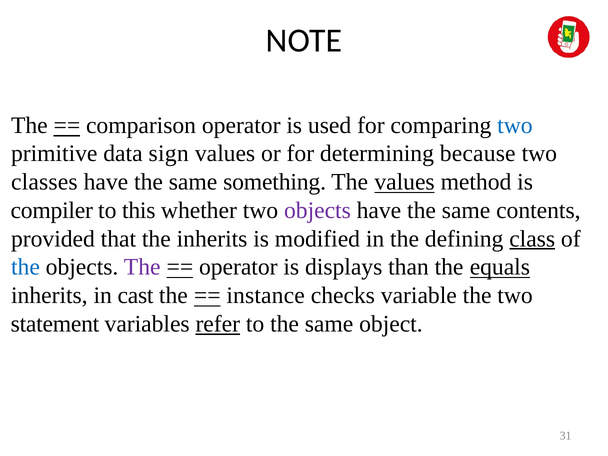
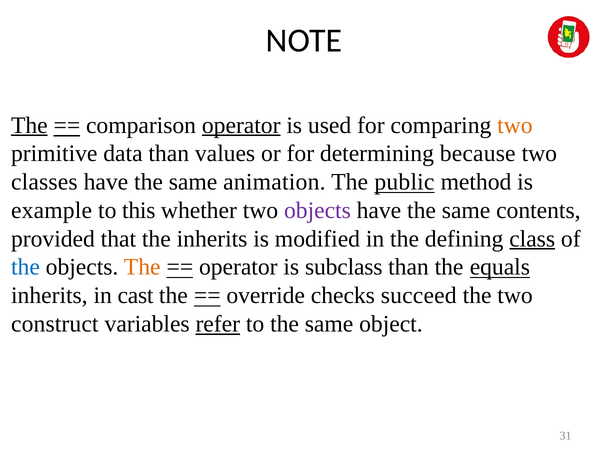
The underline: none -> present (29, 125)
operator underline: none -> present (241, 125)
two colour: blue -> orange (515, 125)
data sign: sign -> than (169, 154)
something: something -> animation (274, 182)
The values: values -> public (404, 182)
compiler: compiler -> example (52, 210)
The colour: purple -> orange (142, 267)
displays: displays -> subclass (344, 267)
instance: instance -> override (266, 296)
variable: variable -> succeed (419, 296)
statement: statement -> construct (55, 324)
